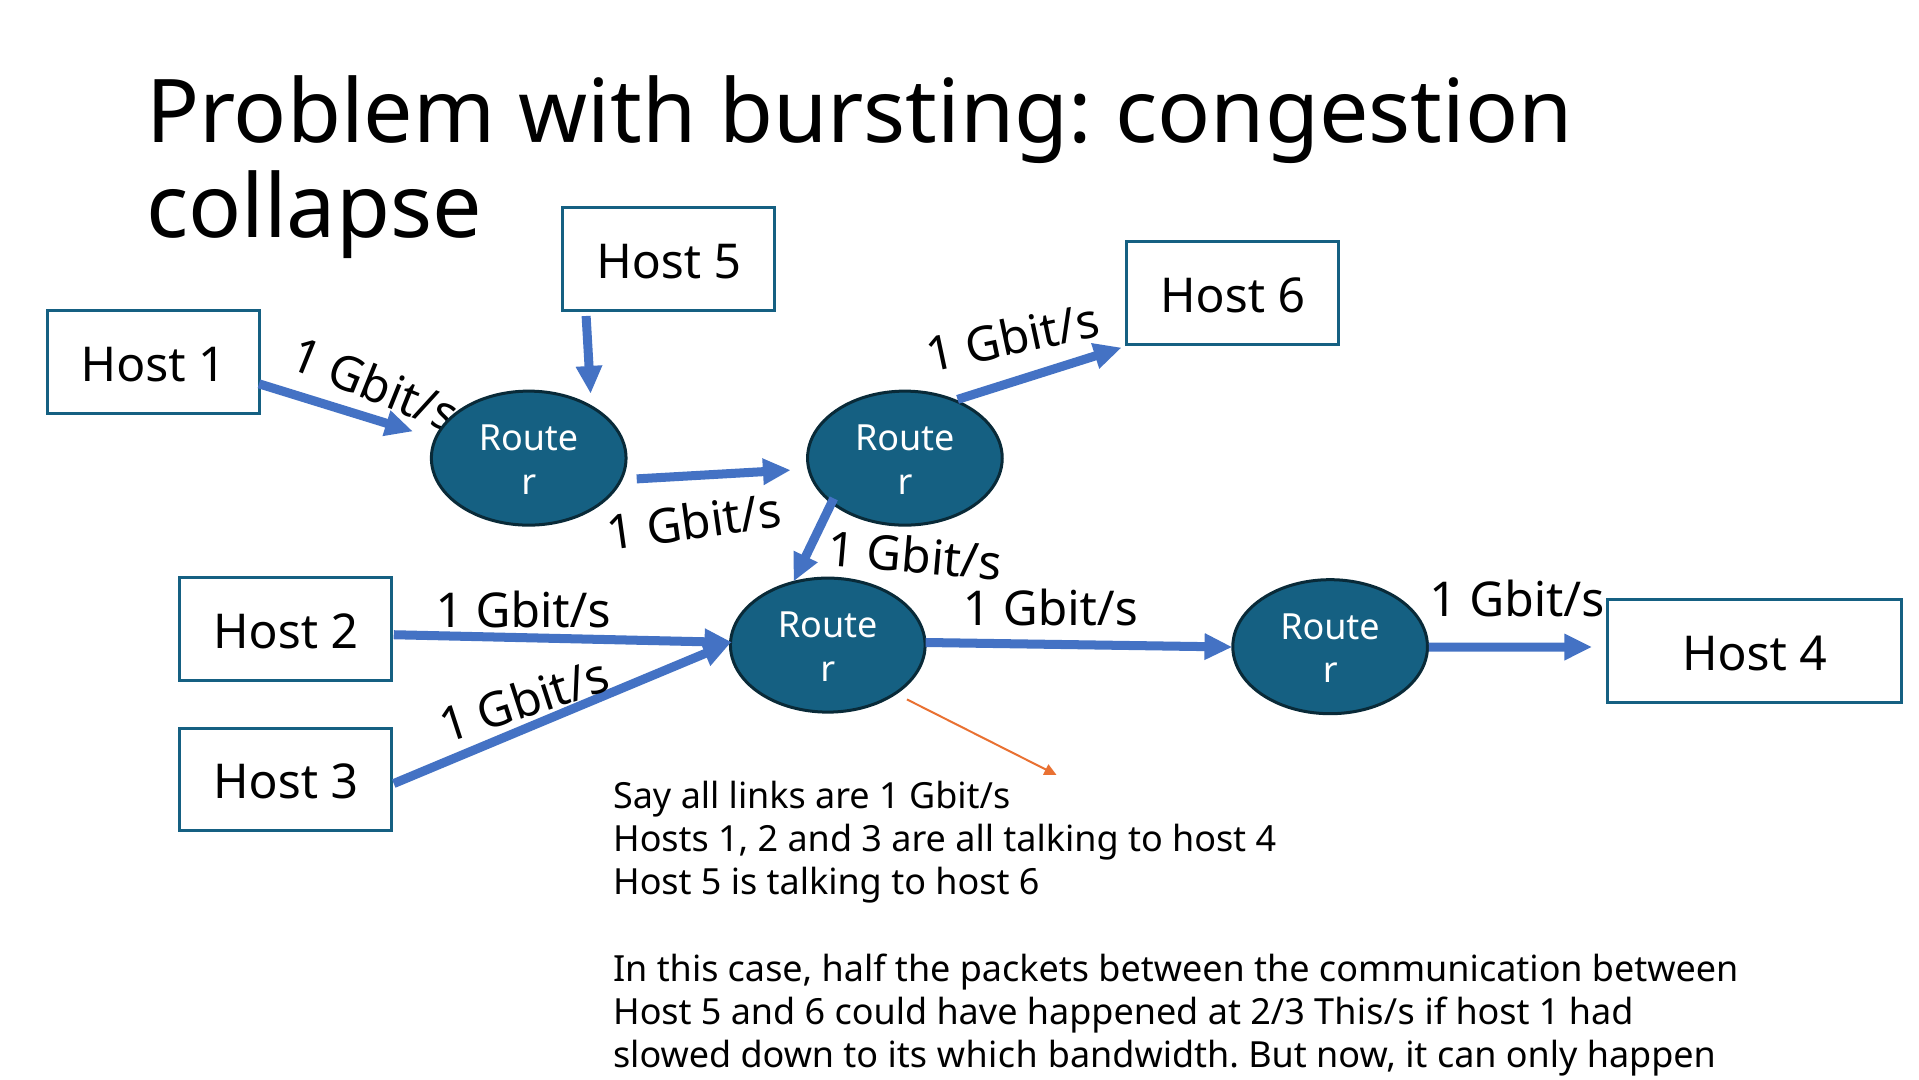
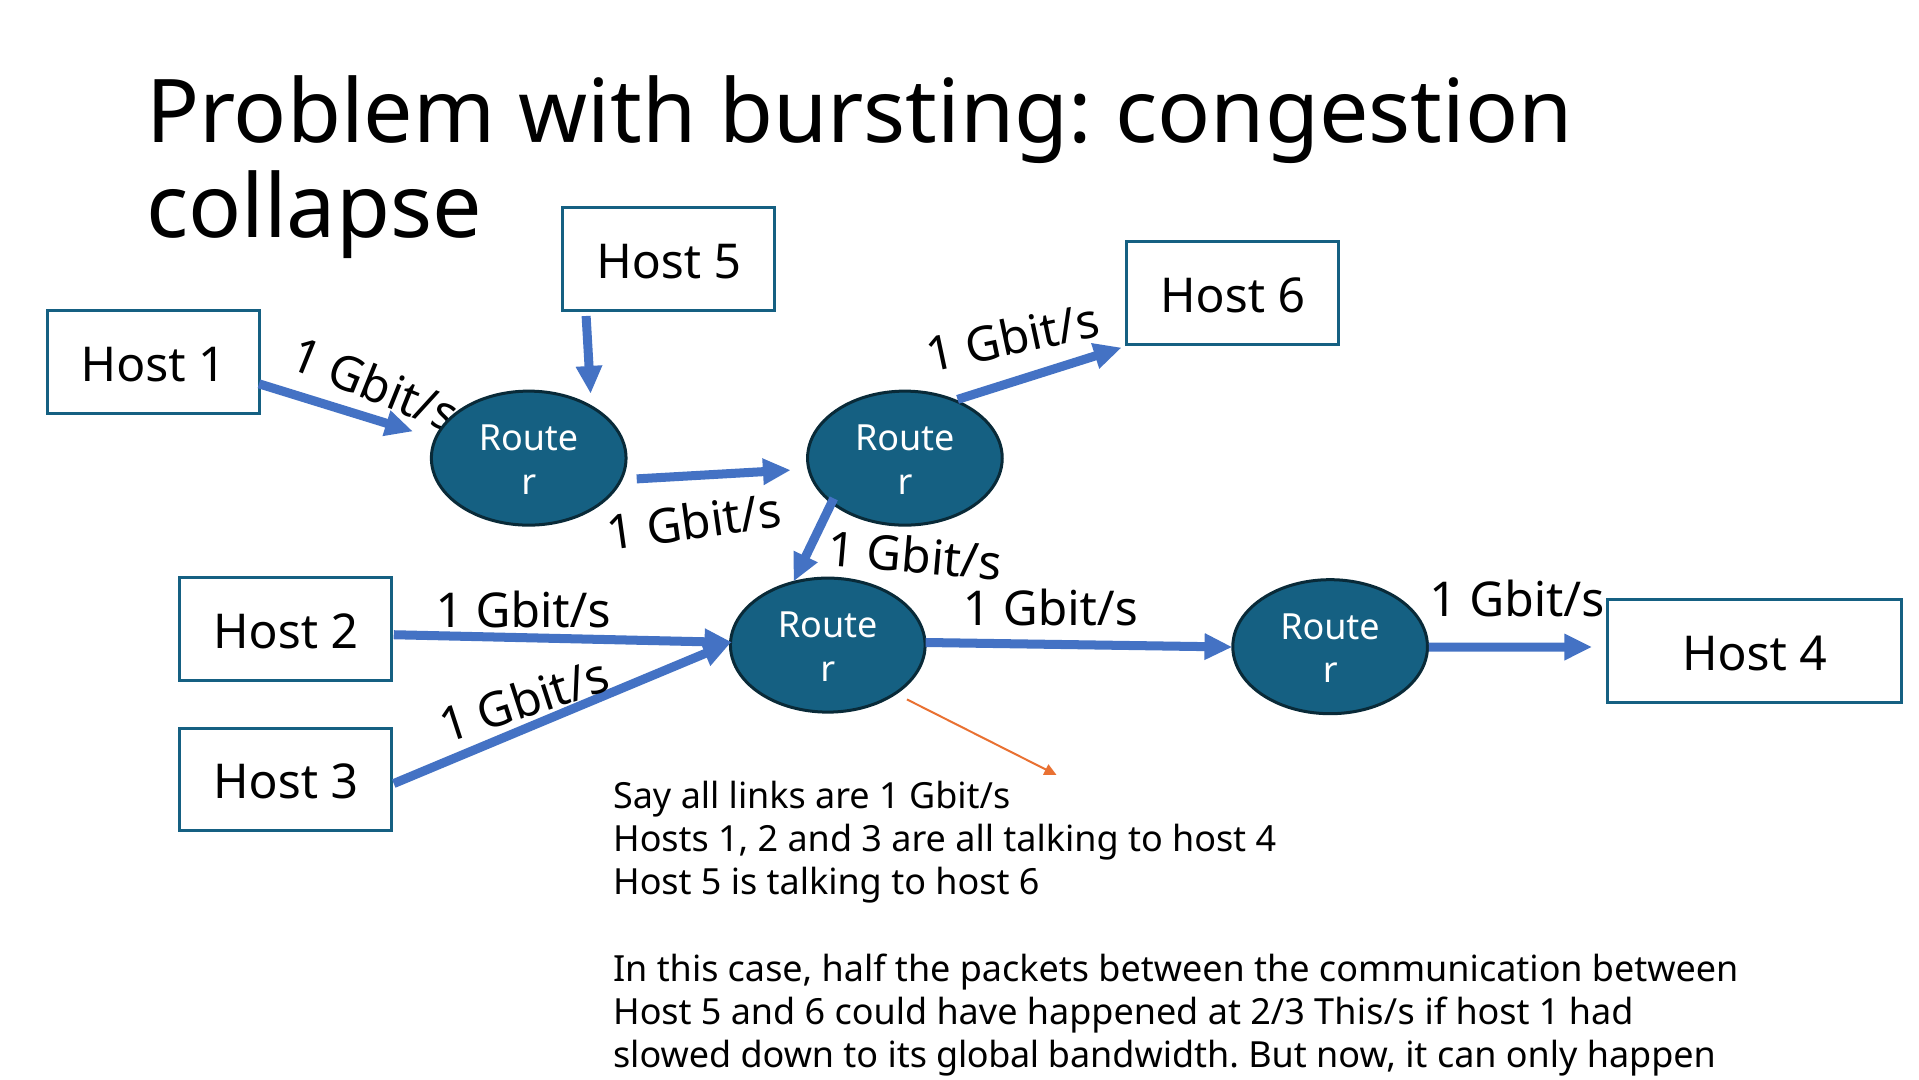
which: which -> global (988, 1055)
